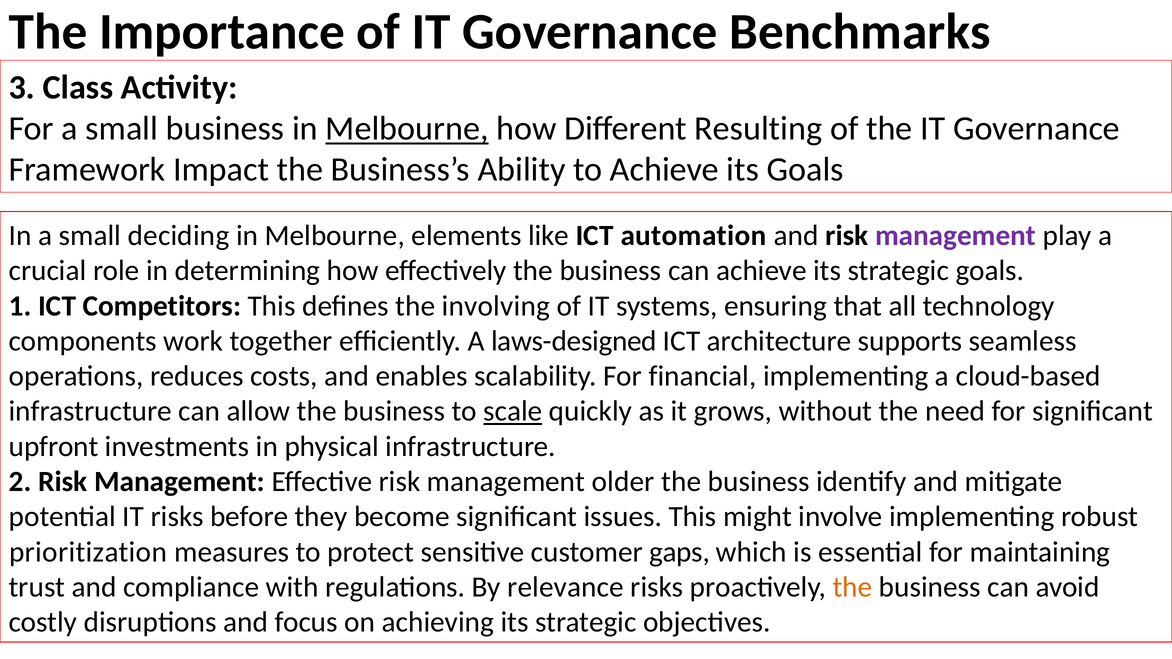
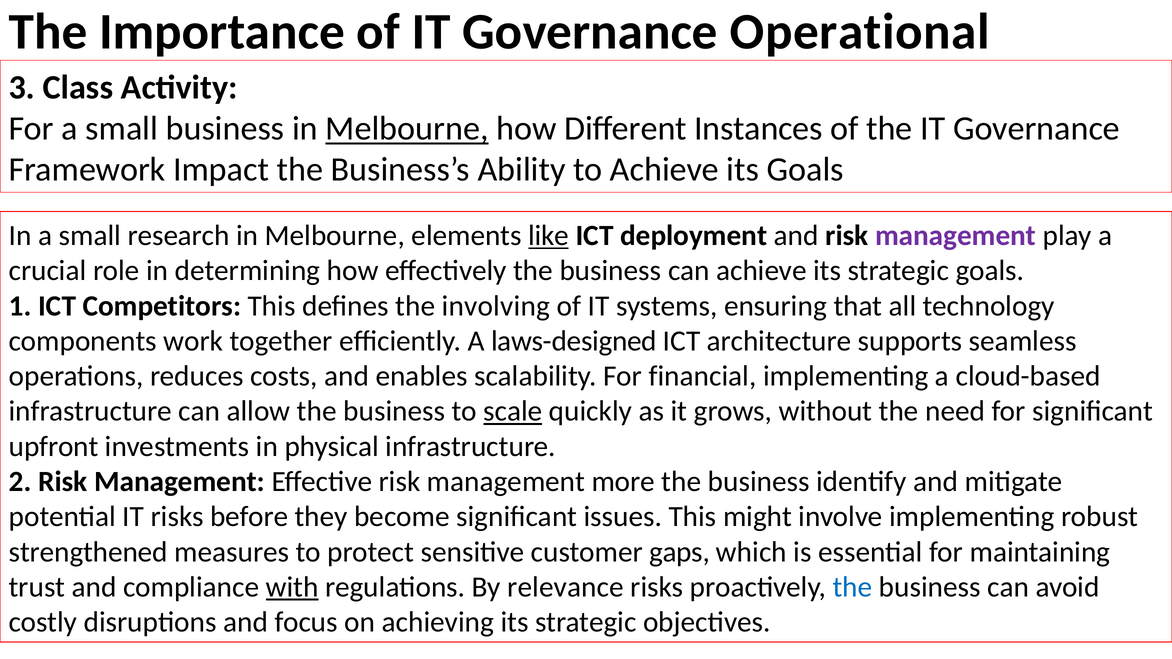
Benchmarks: Benchmarks -> Operational (860, 32)
Resulting: Resulting -> Instances (758, 129)
deciding: deciding -> research (179, 236)
like underline: none -> present (549, 236)
automation: automation -> deployment (694, 236)
older: older -> more (623, 482)
prioritization: prioritization -> strengthened (88, 552)
with underline: none -> present (292, 587)
the colour: orange -> blue (852, 587)
